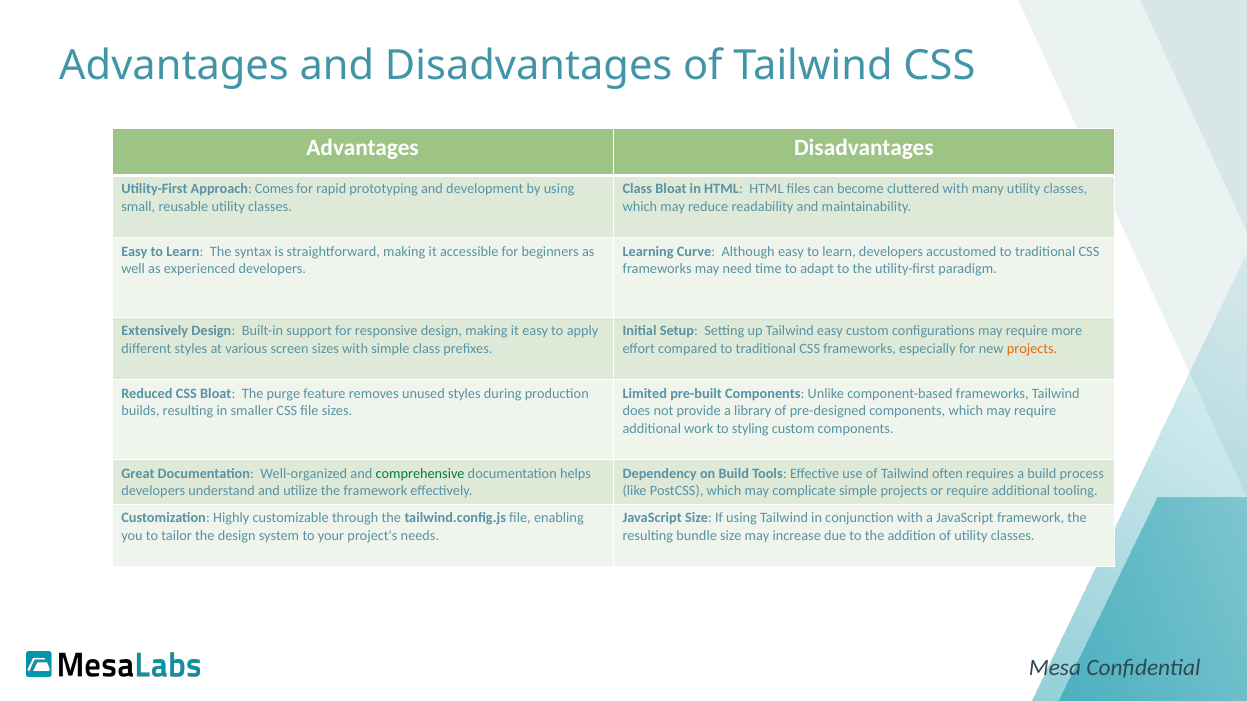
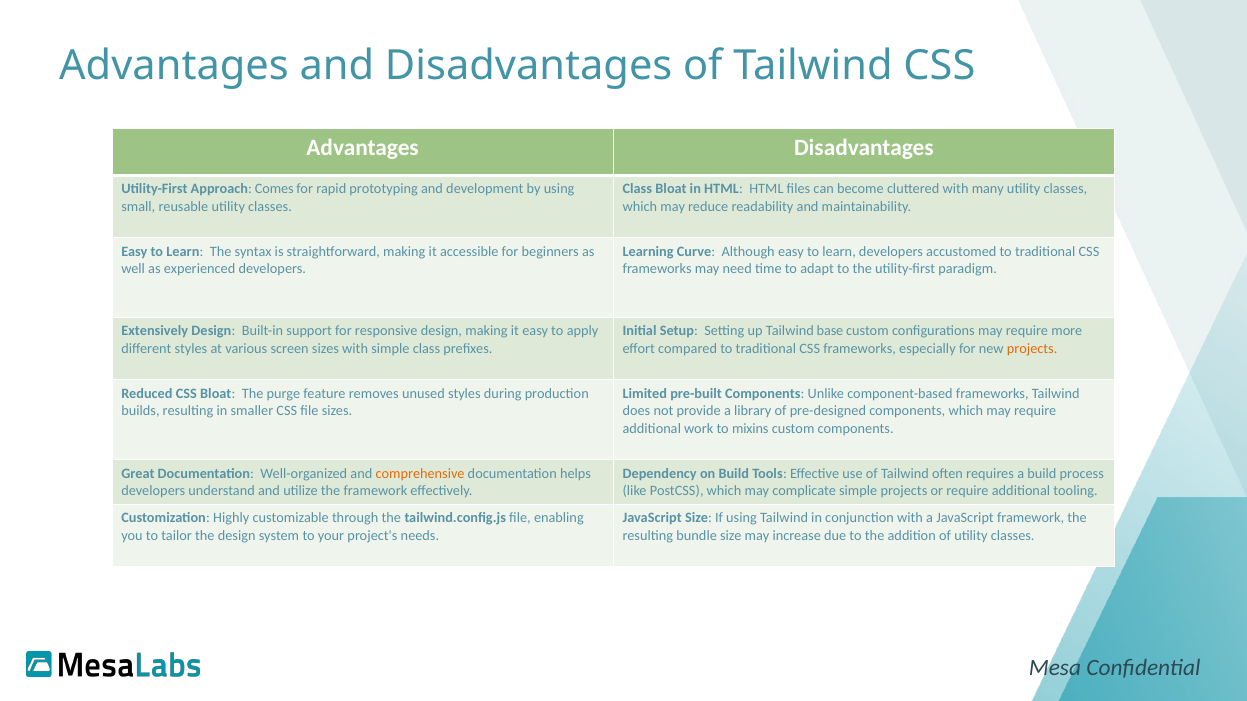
Tailwind easy: easy -> base (830, 331)
styling: styling -> mixins (750, 429)
comprehensive colour: green -> orange (420, 474)
